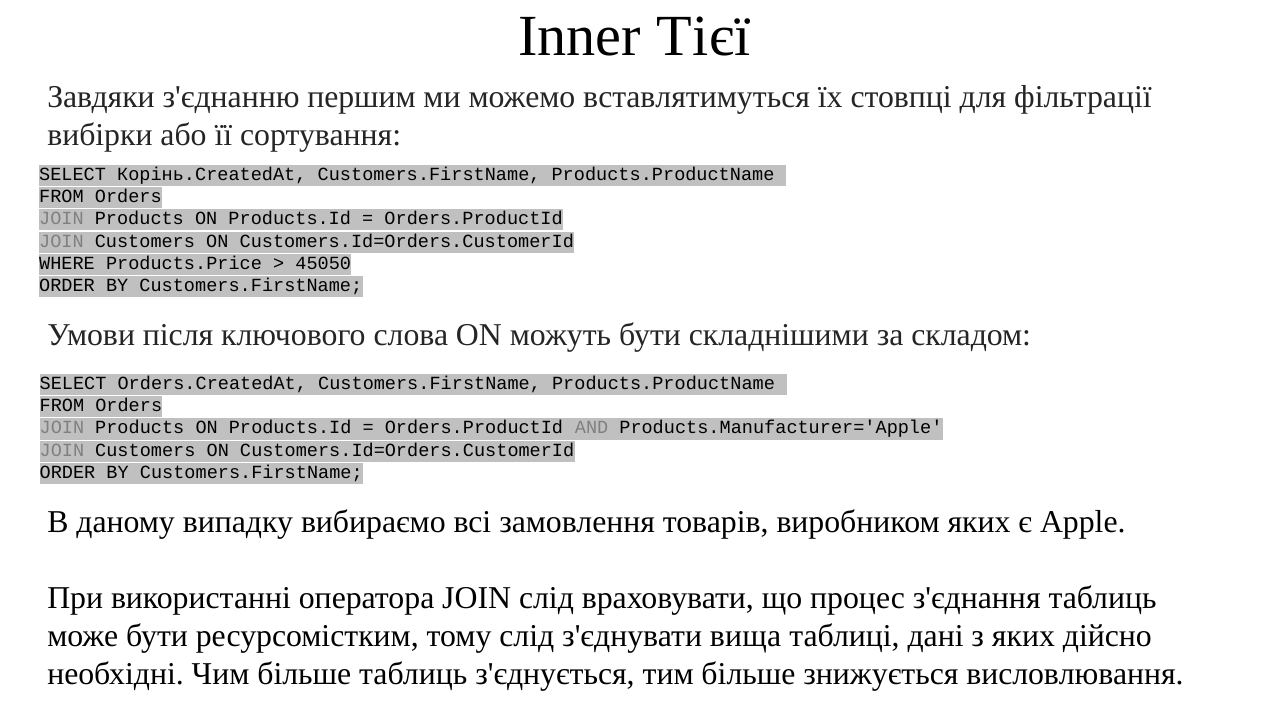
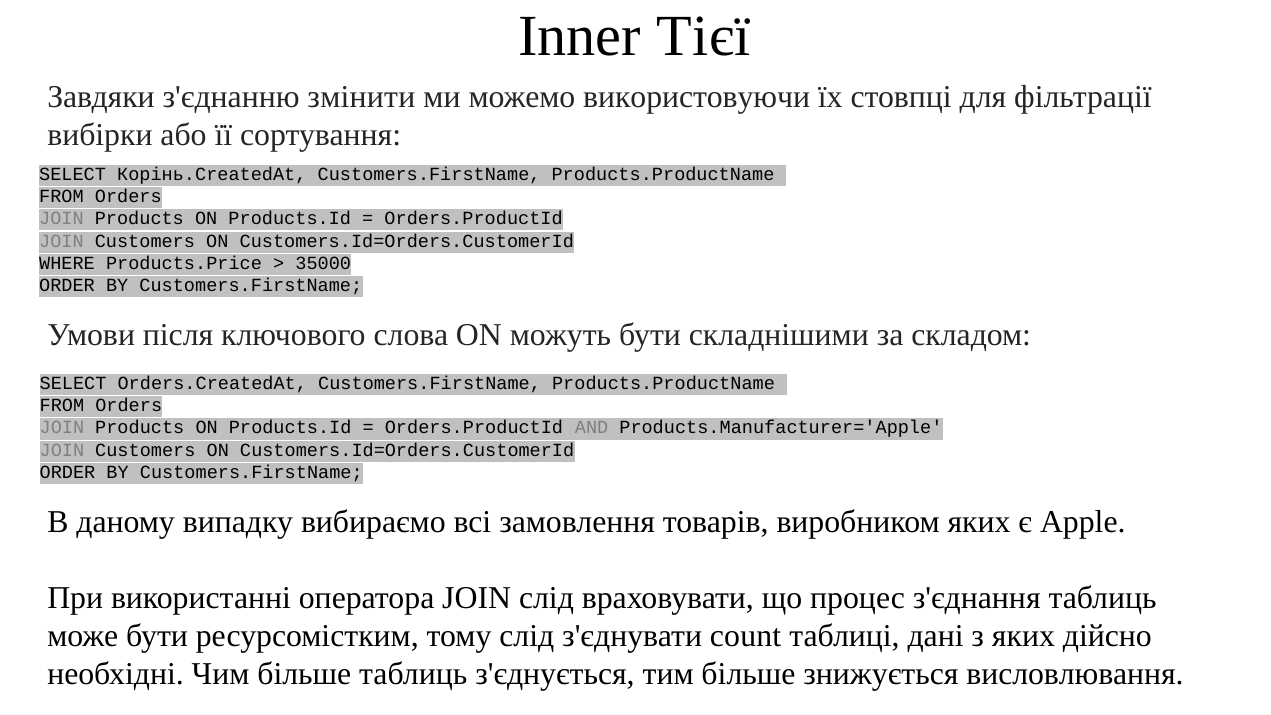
першим: першим -> змінити (361, 97)
вставлятимуться: вставлятимуться -> використовуючи (697, 97)
45050: 45050 -> 35000 (323, 263)
вища: вища -> count (746, 636)
